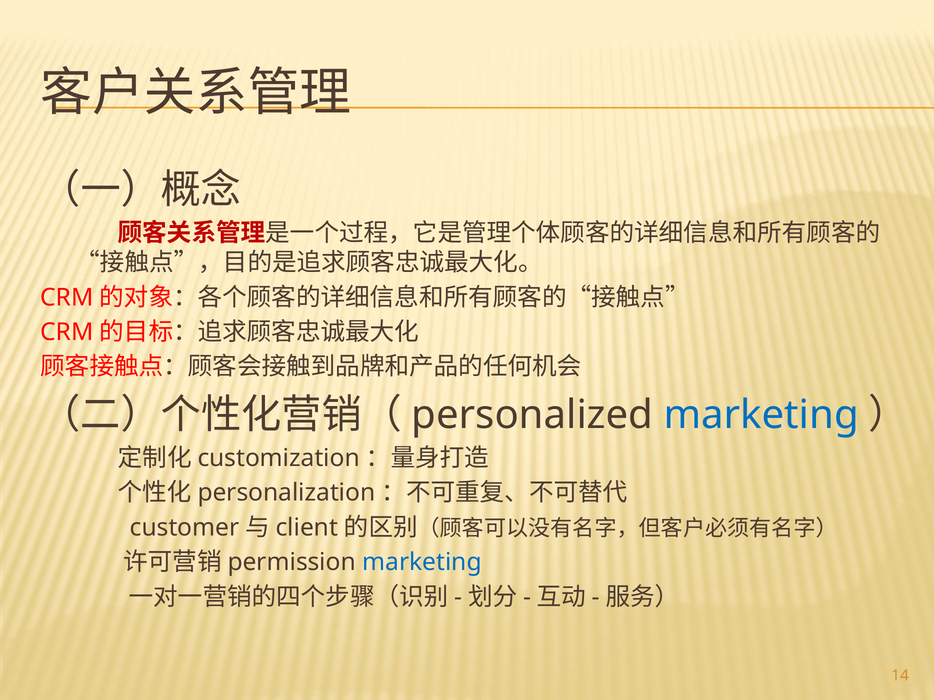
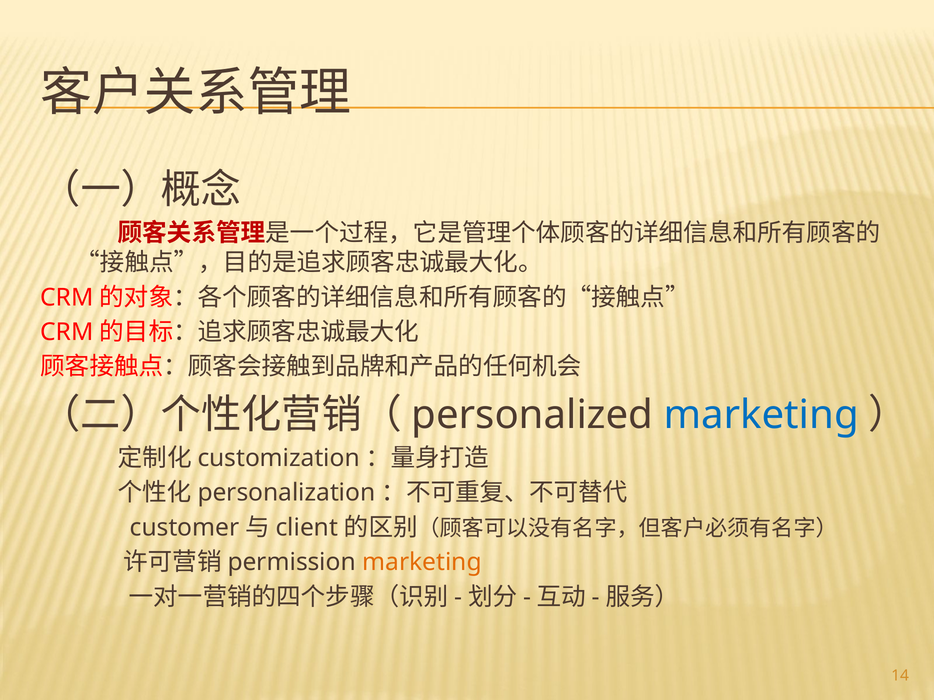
marketing colour: blue -> orange (422, 563)
